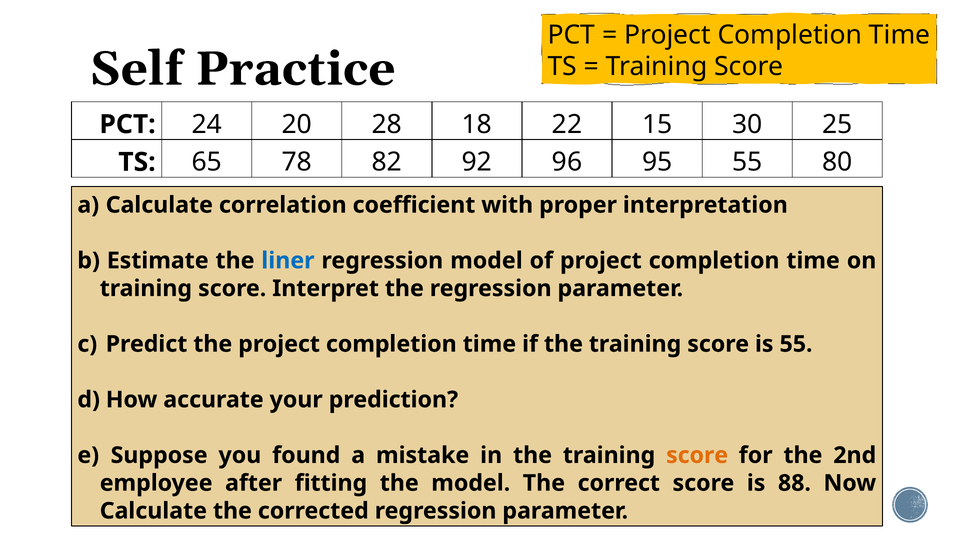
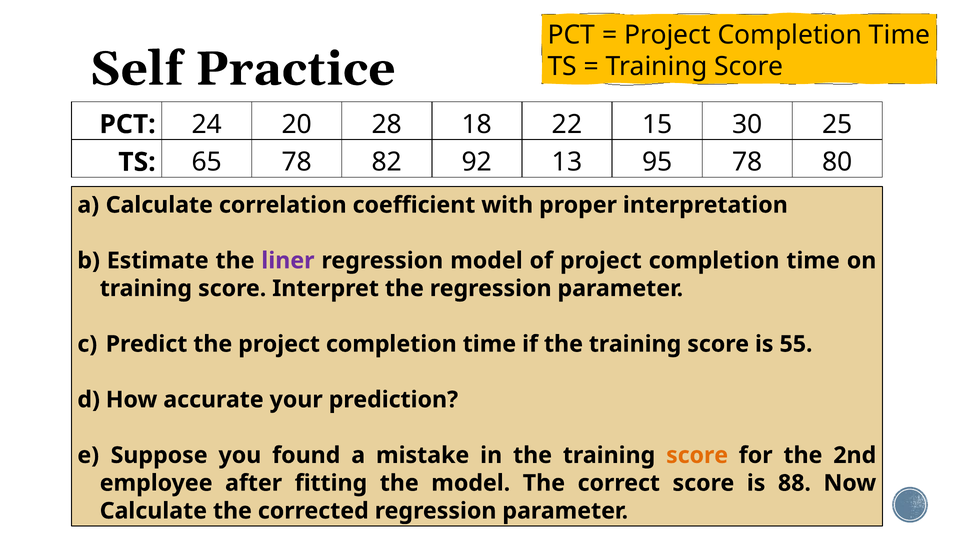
96: 96 -> 13 (567, 162)
95 55: 55 -> 78 (747, 162)
liner colour: blue -> purple (288, 261)
